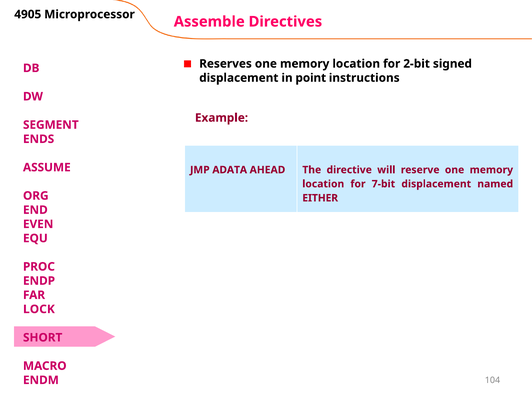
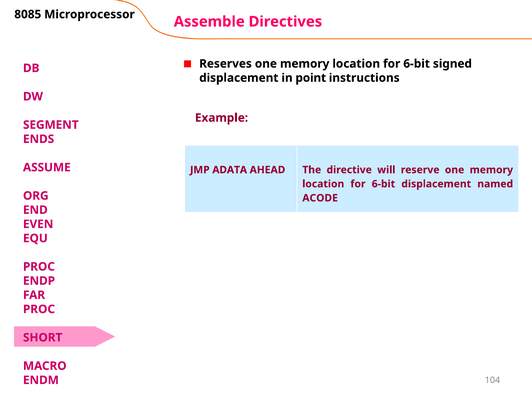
4905: 4905 -> 8085 (28, 14)
2-bit: 2-bit -> 6-bit (417, 64)
7-bit: 7-bit -> 6-bit (383, 184)
EITHER: EITHER -> ACODE (320, 198)
LOCK: LOCK -> PROC (39, 309)
